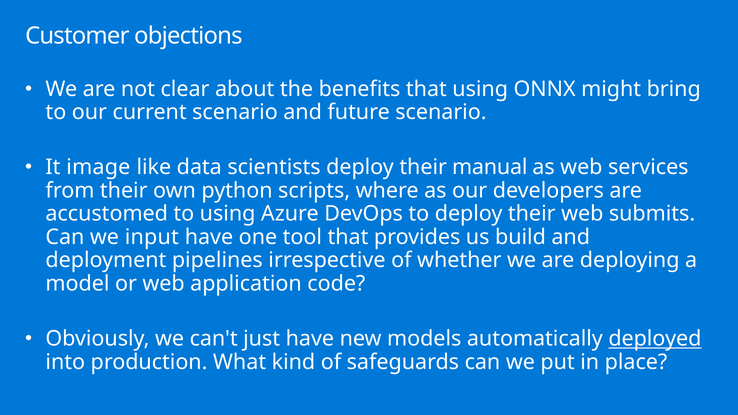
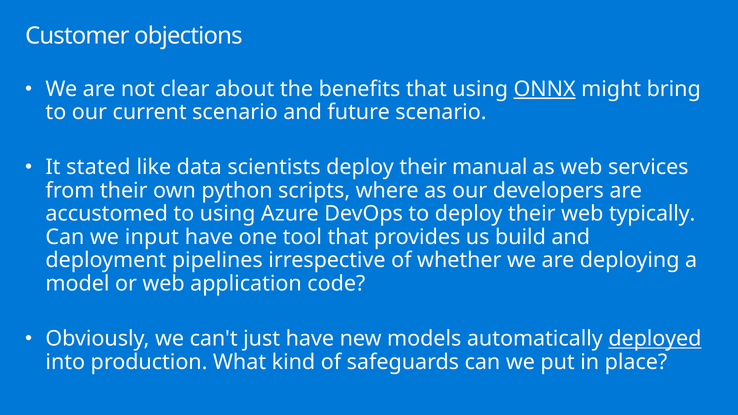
ONNX underline: none -> present (545, 89)
image: image -> stated (98, 167)
submits: submits -> typically (652, 214)
